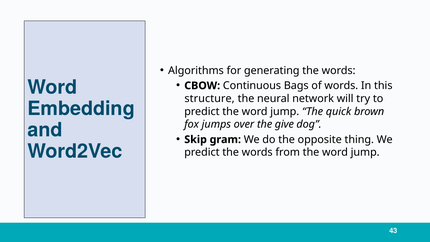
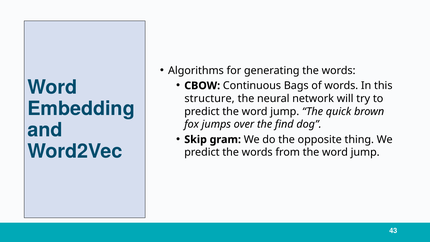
give: give -> find (284, 124)
